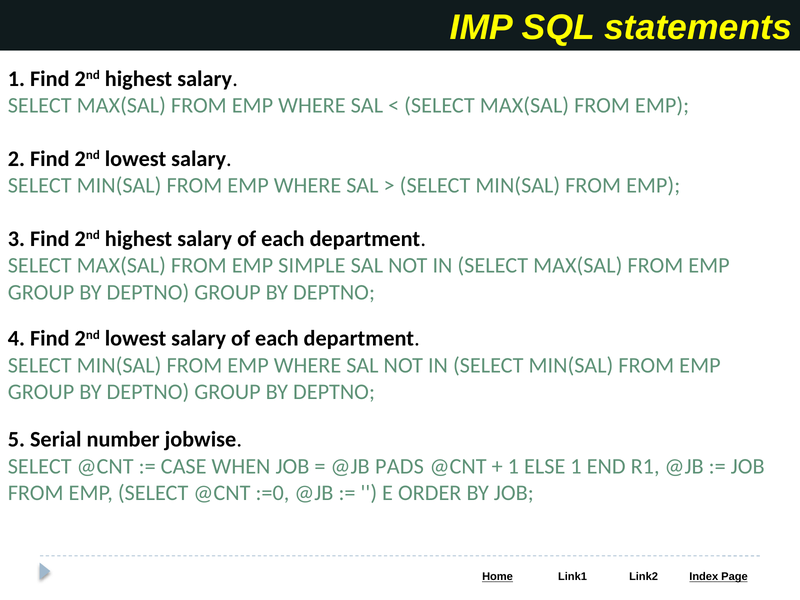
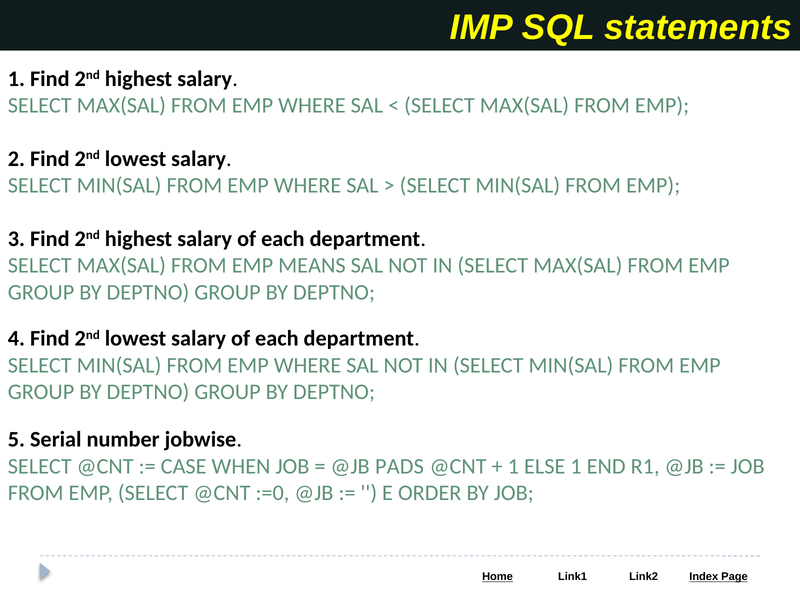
SIMPLE: SIMPLE -> MEANS (312, 266)
